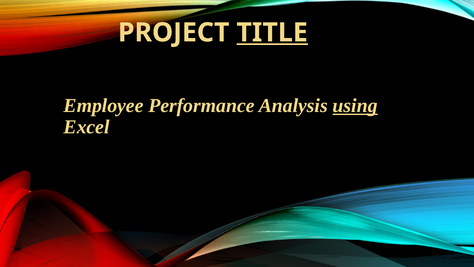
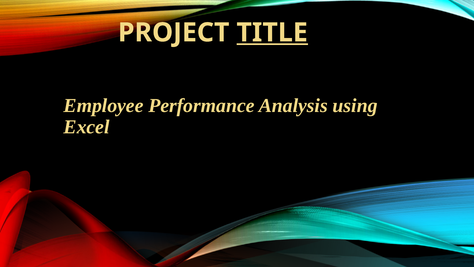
using underline: present -> none (355, 106)
